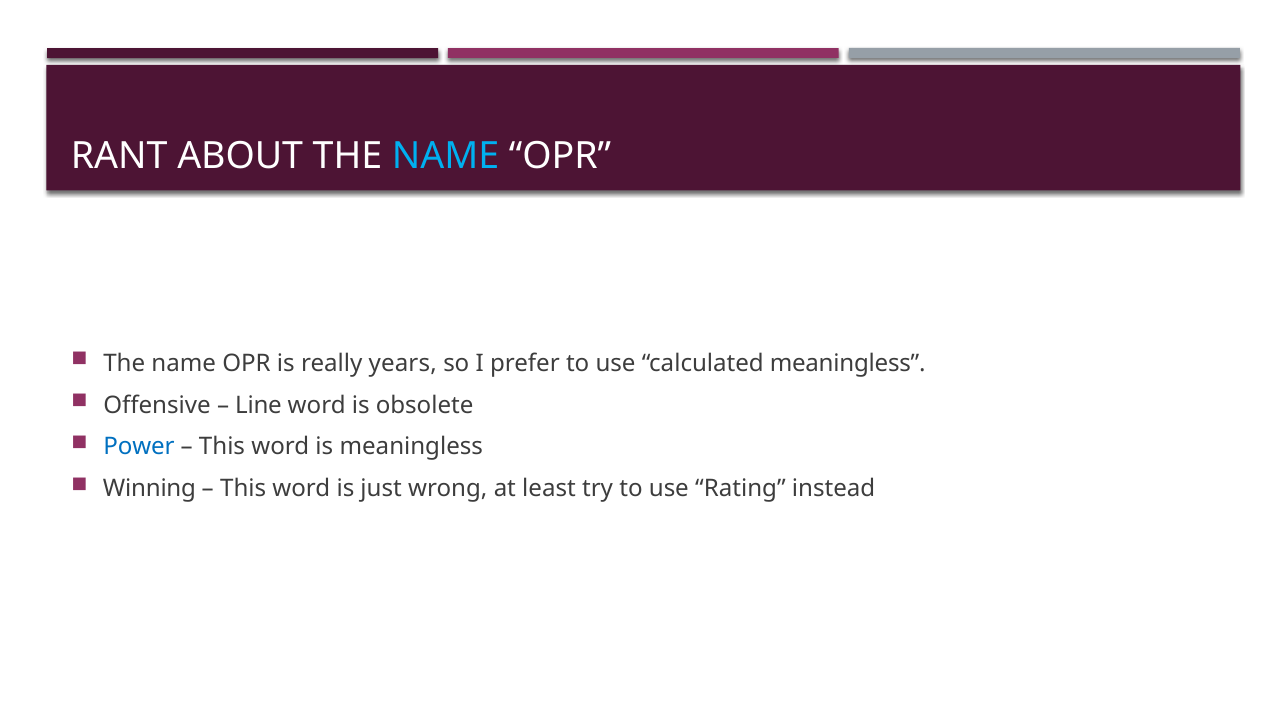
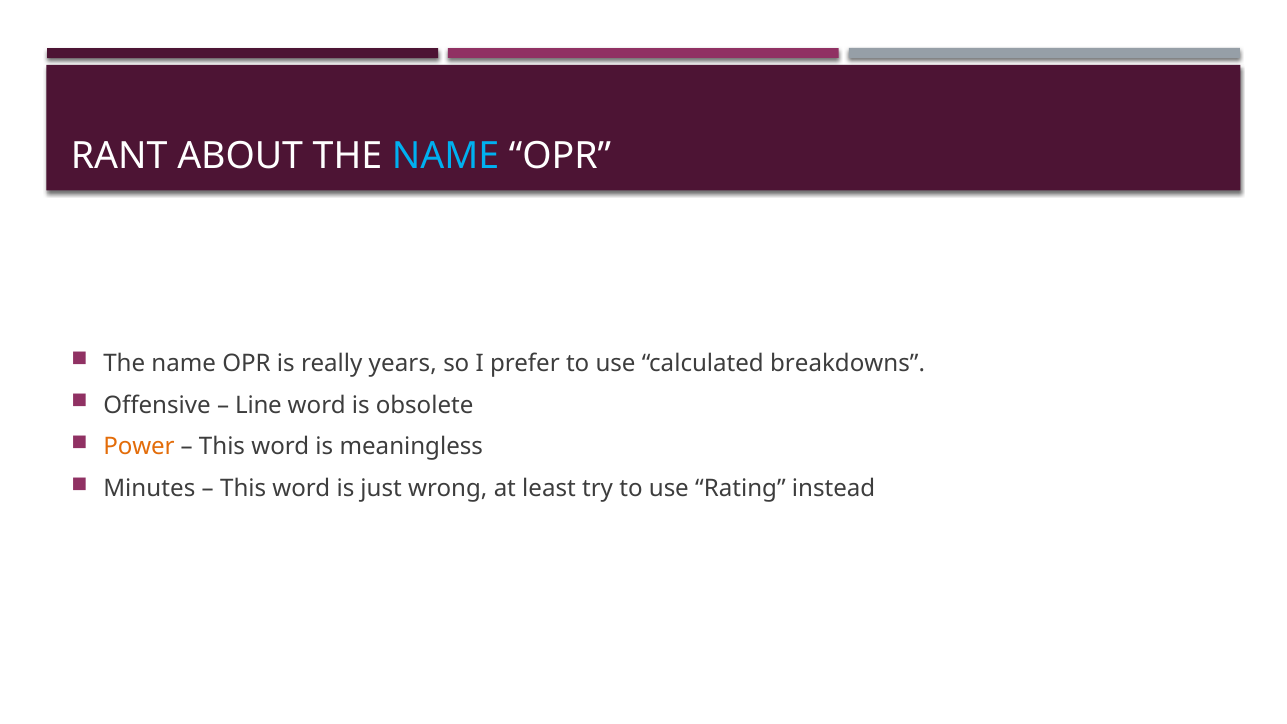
calculated meaningless: meaningless -> breakdowns (848, 363)
Power colour: blue -> orange (139, 447)
Winning: Winning -> Minutes (149, 489)
